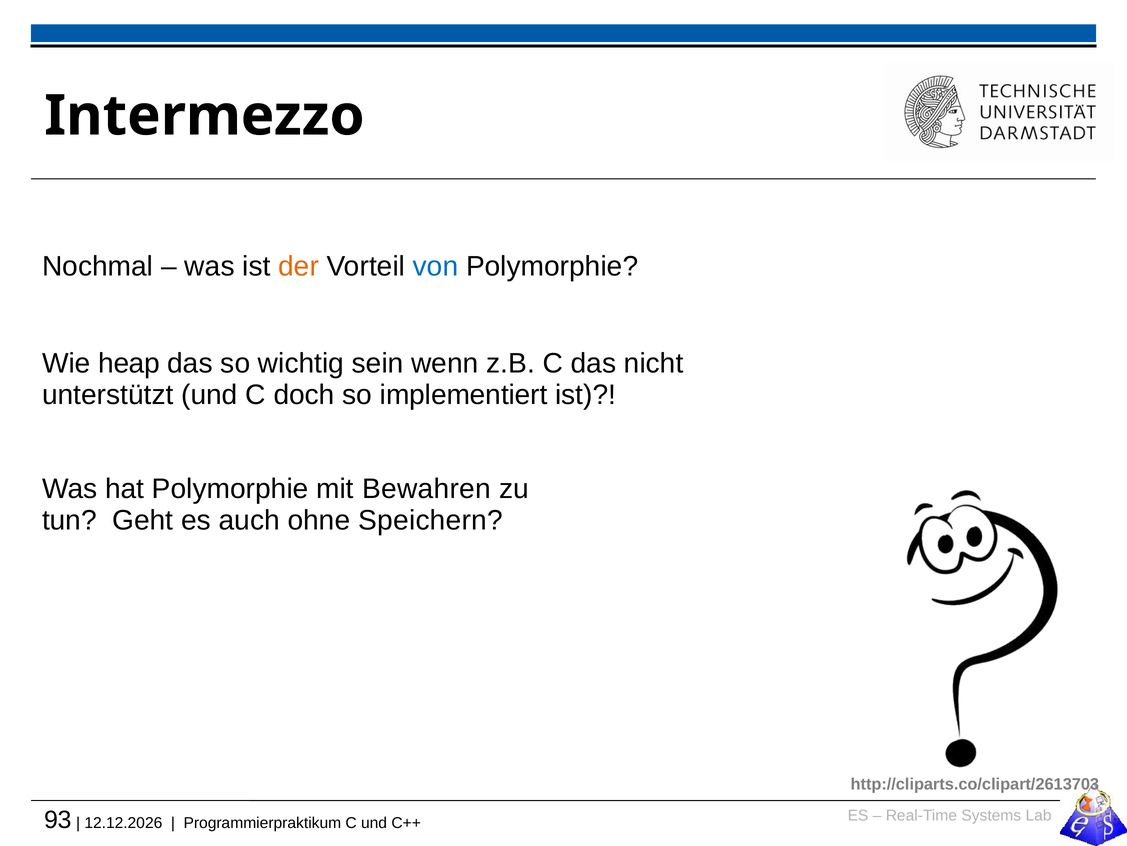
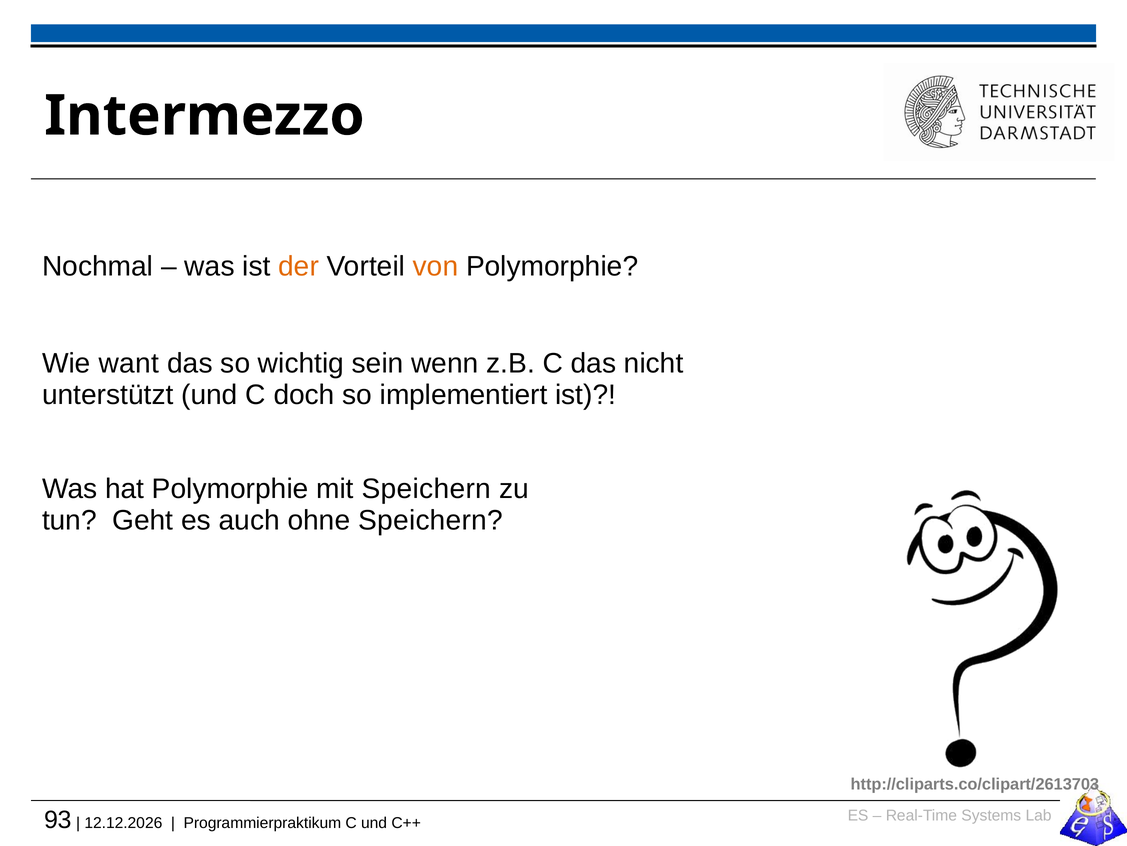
von colour: blue -> orange (436, 266)
heap: heap -> want (129, 363)
mit Bewahren: Bewahren -> Speichern (426, 488)
